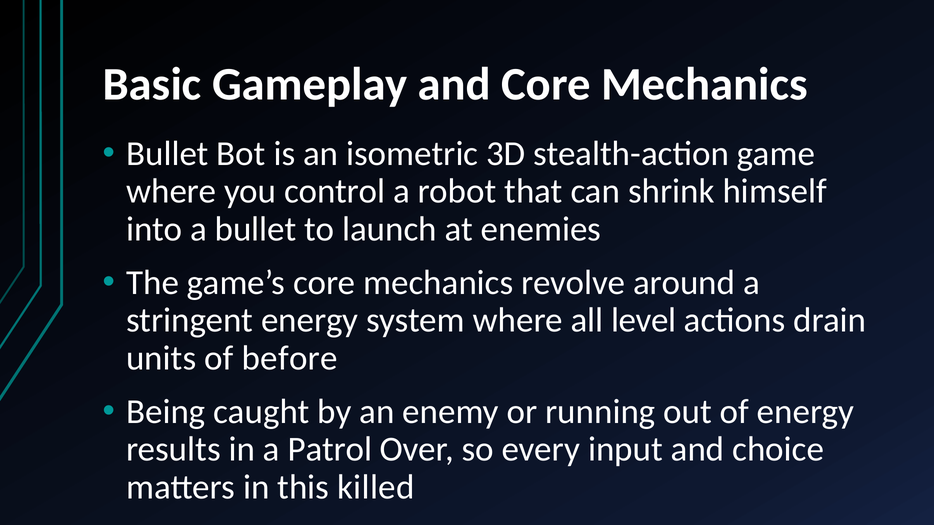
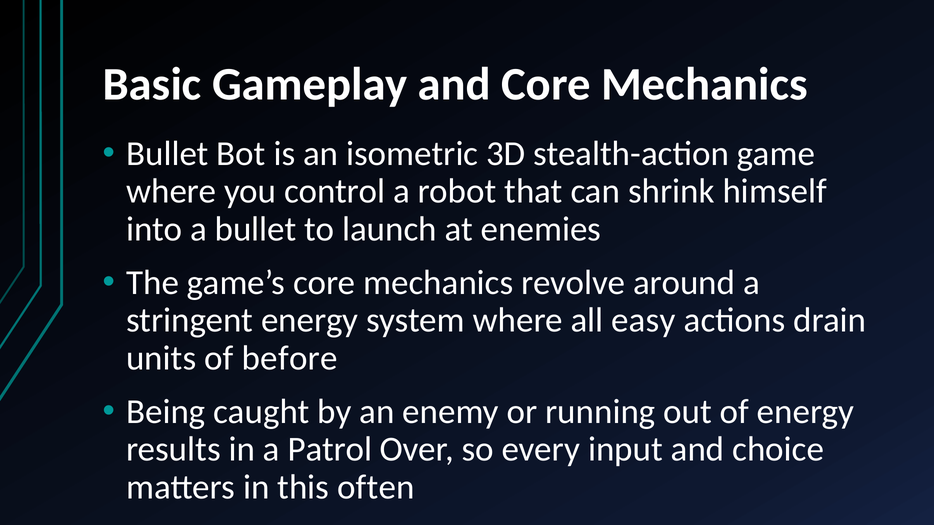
level: level -> easy (644, 321)
killed: killed -> often (376, 488)
